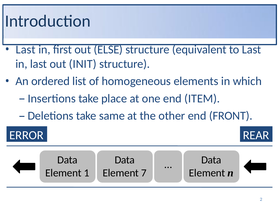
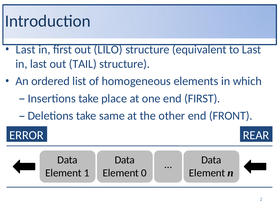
ELSE: ELSE -> LILO (108, 50)
INIT: INIT -> TAIL (83, 64)
end ITEM: ITEM -> FIRST (202, 99)
7: 7 -> 0 (144, 173)
